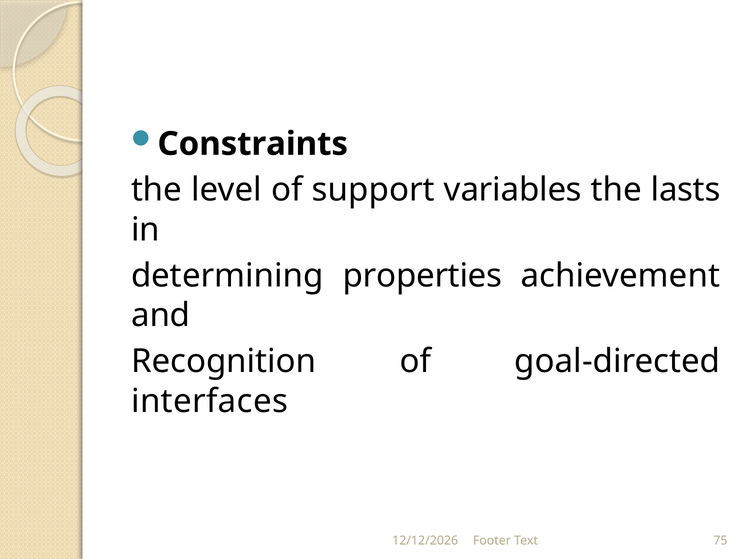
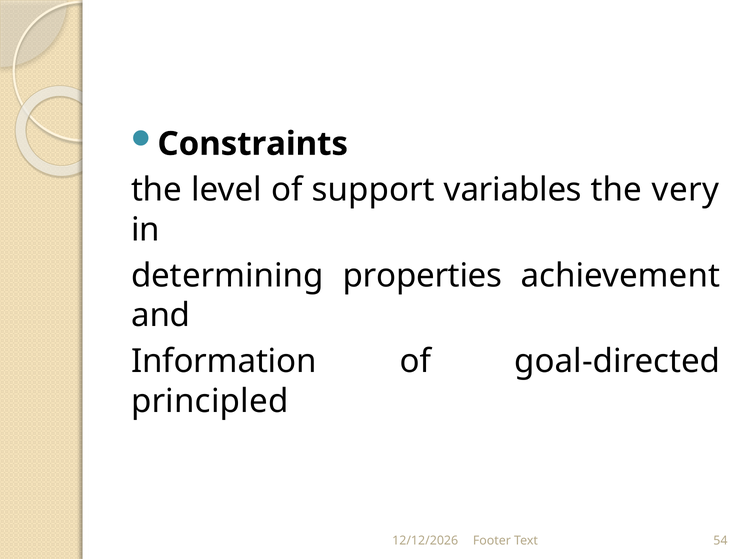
lasts: lasts -> very (685, 190)
Recognition: Recognition -> Information (224, 361)
interfaces: interfaces -> principled (210, 401)
75: 75 -> 54 (720, 540)
